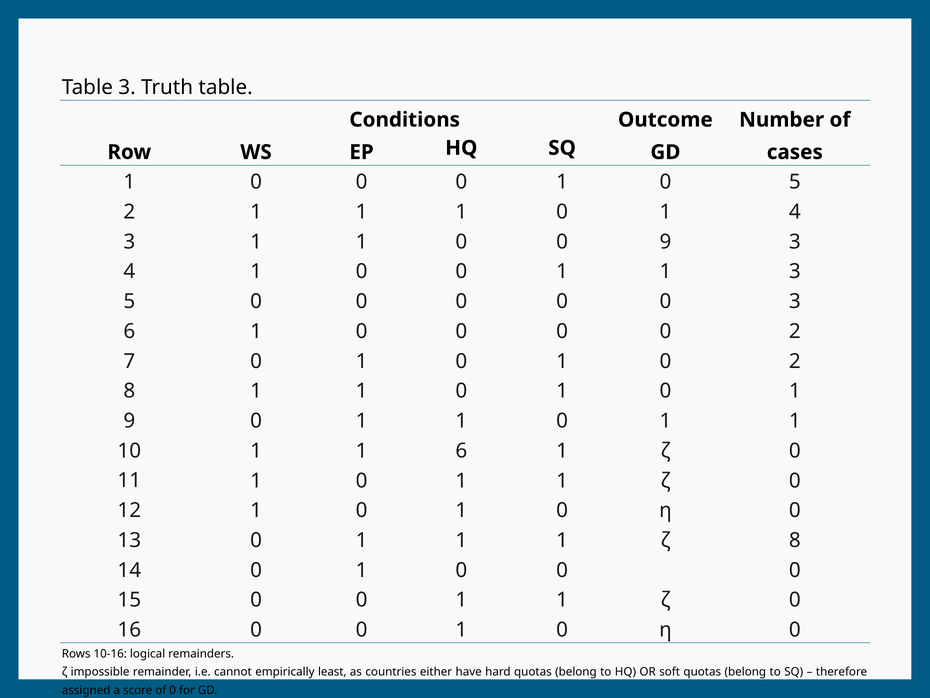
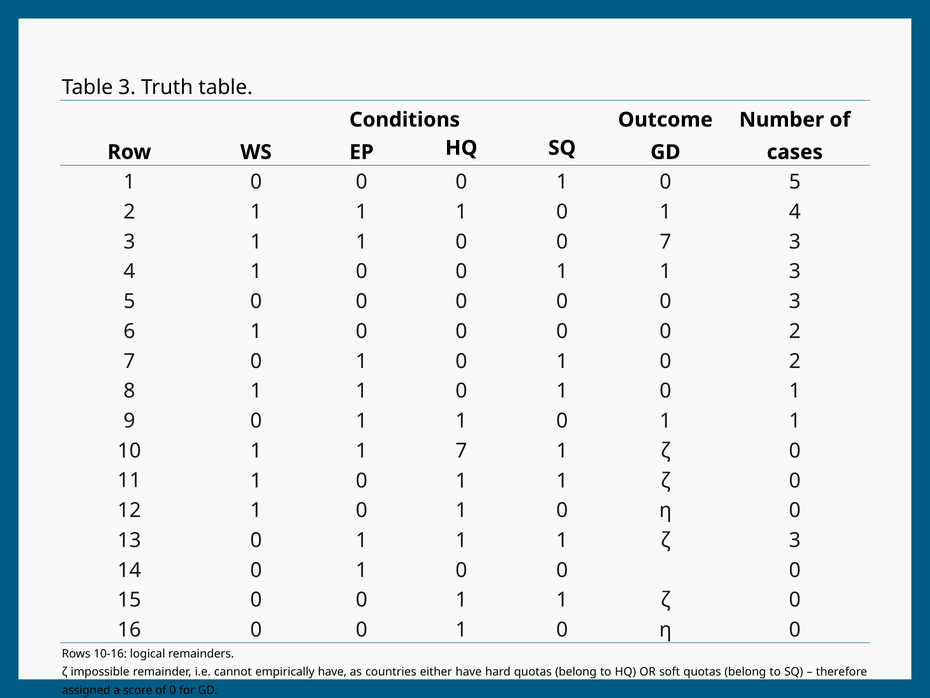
0 9: 9 -> 7 (665, 242)
1 6: 6 -> 7 (461, 450)
ζ 8: 8 -> 3 (795, 540)
empirically least: least -> have (332, 671)
